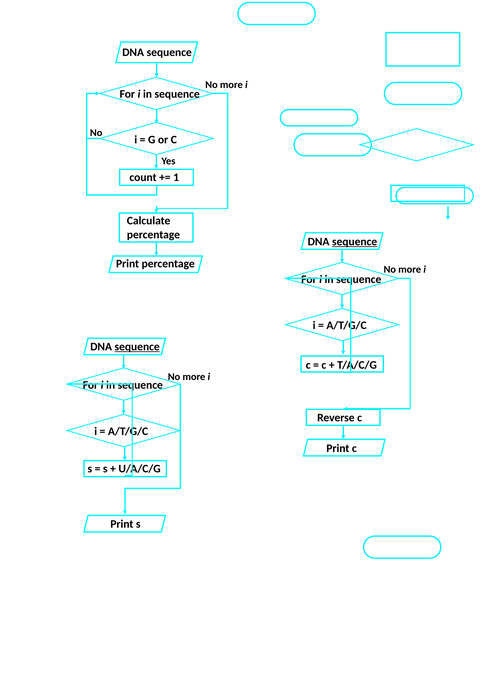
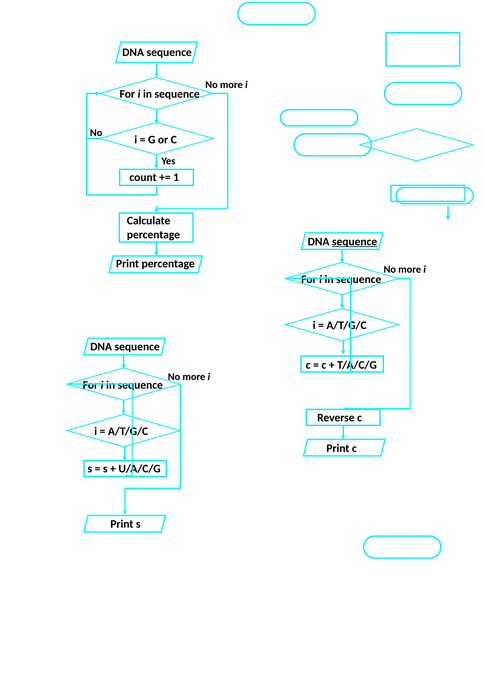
sequence underline: present -> none (137, 346)
